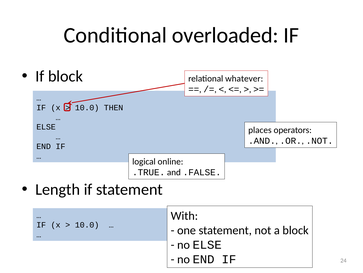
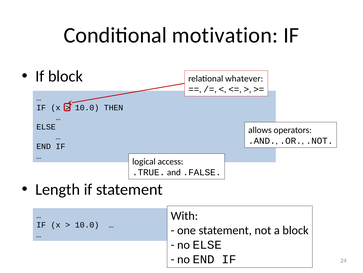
overloaded: overloaded -> motivation (225, 35)
places: places -> allows (260, 130)
online: online -> access (171, 161)
